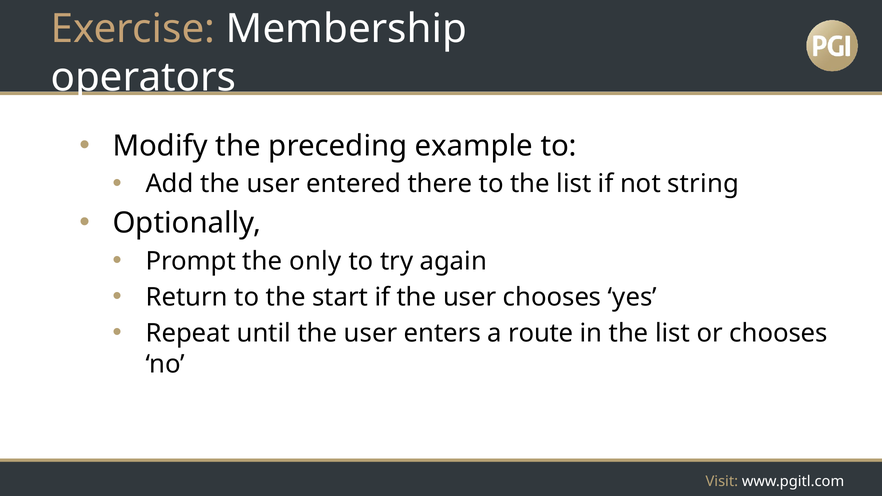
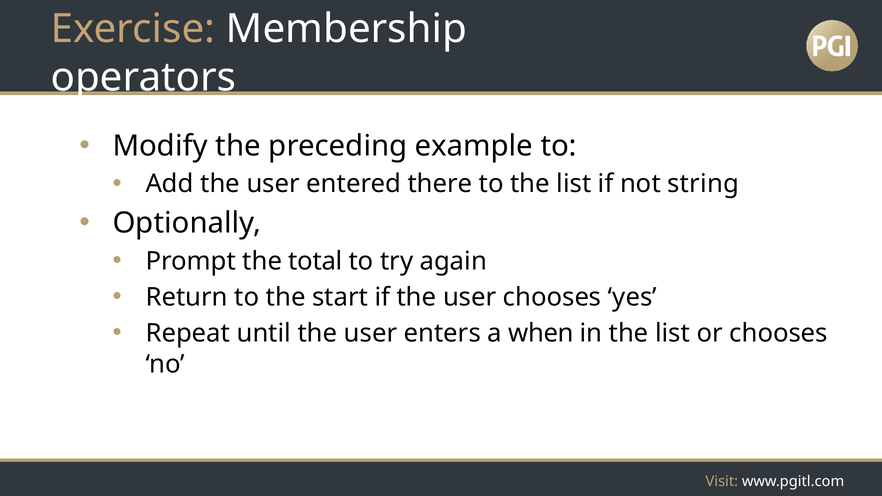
only: only -> total (316, 261)
route: route -> when (541, 333)
